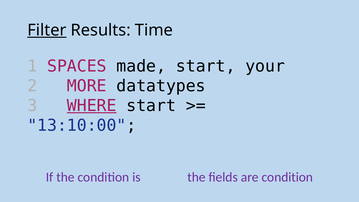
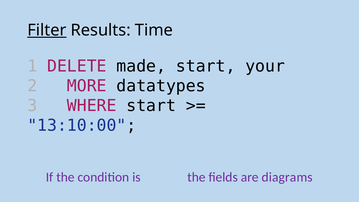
SPACES: SPACES -> DELETE (77, 66)
WHERE underline: present -> none (92, 106)
are condition: condition -> diagrams (287, 177)
